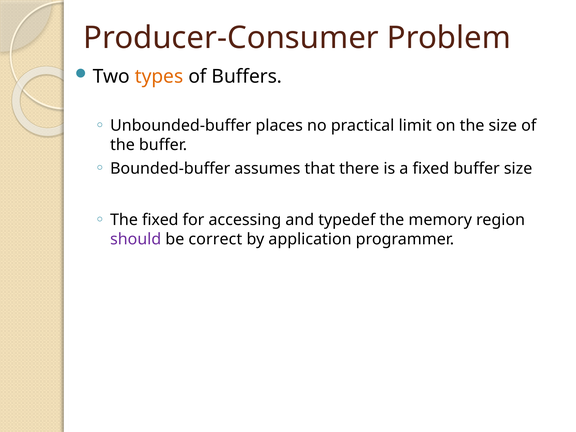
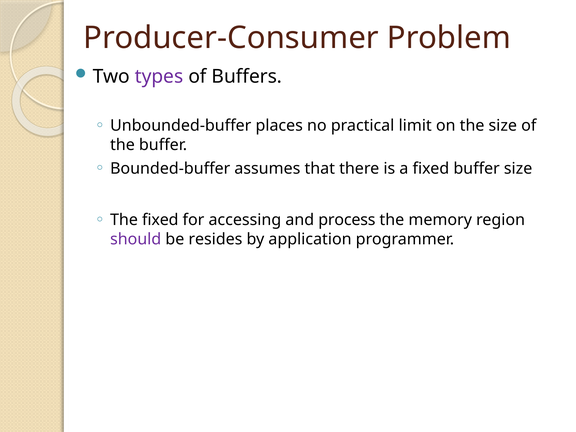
types colour: orange -> purple (159, 77)
typedef: typedef -> process (347, 220)
correct: correct -> resides (215, 239)
